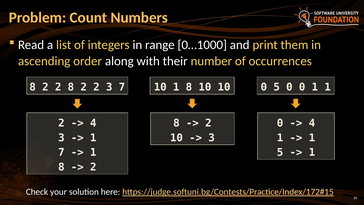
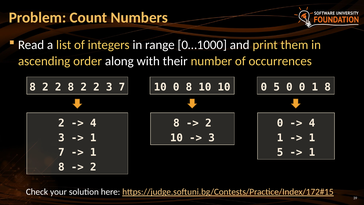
10 1: 1 -> 0 (176, 87)
0 1 1: 1 -> 8 (328, 87)
